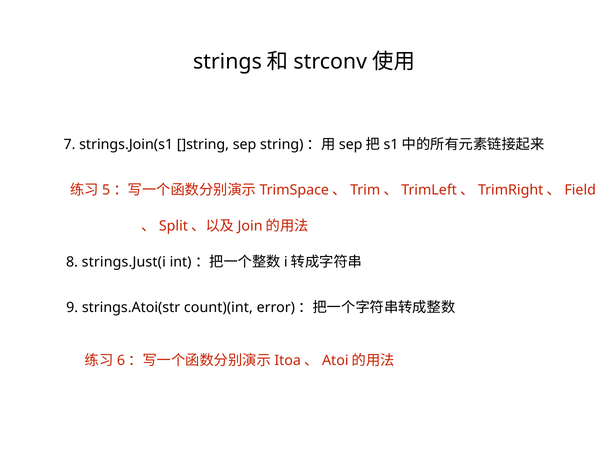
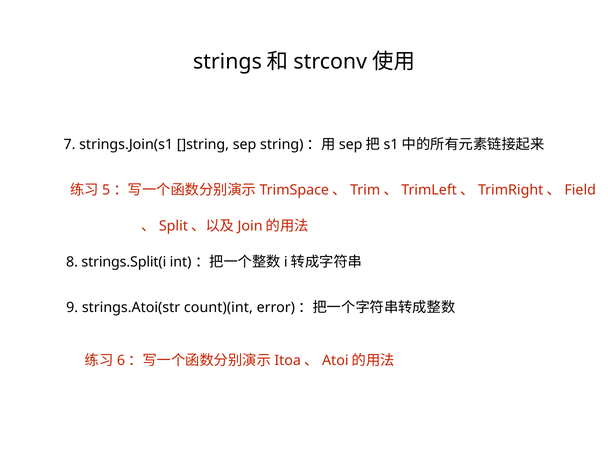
strings.Just(i: strings.Just(i -> strings.Split(i (124, 262)
